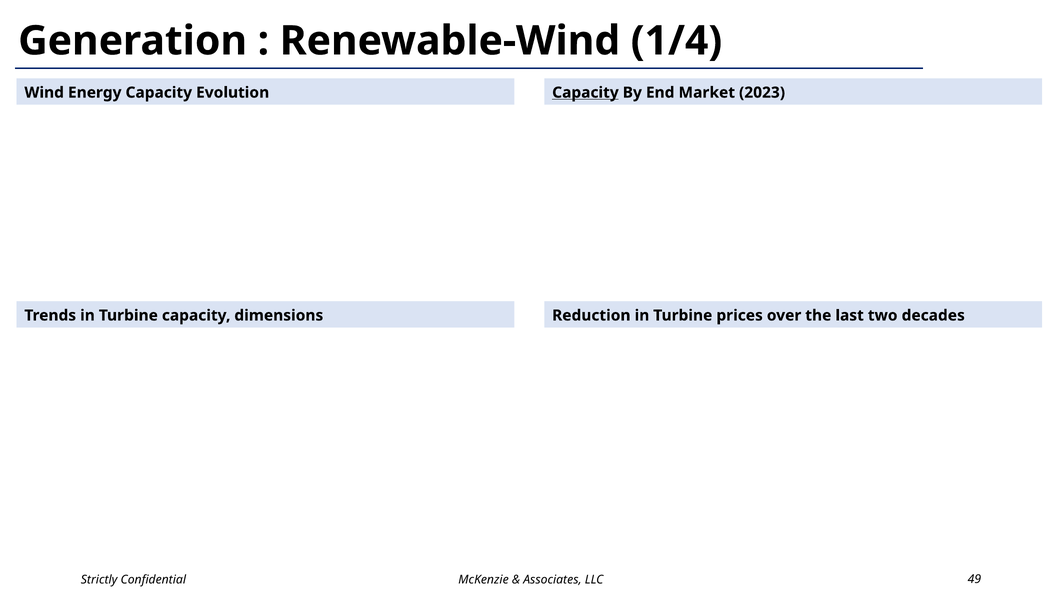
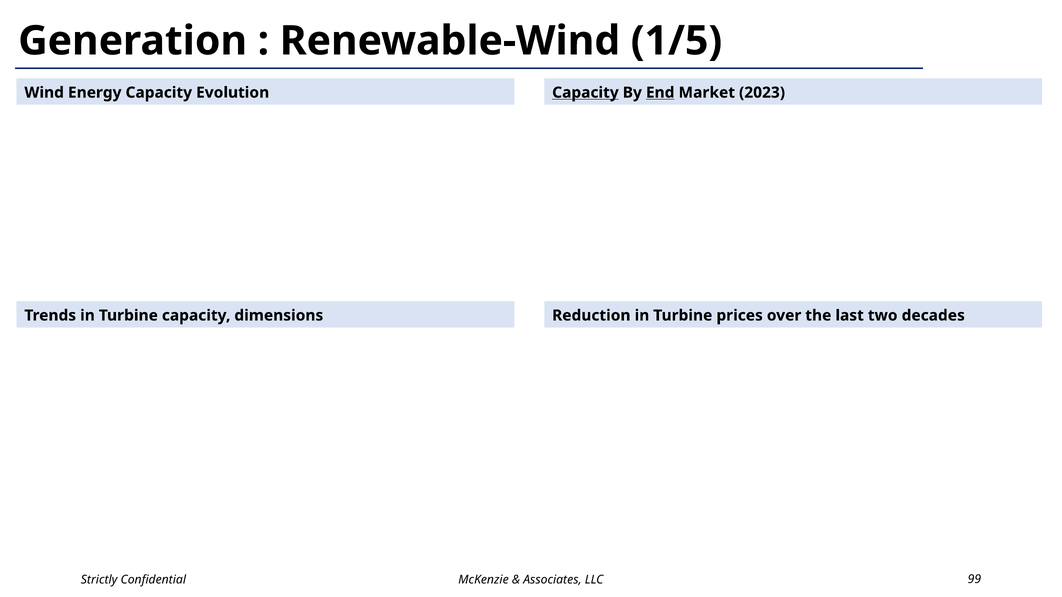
1/4: 1/4 -> 1/5 (676, 41)
End underline: none -> present (660, 93)
49: 49 -> 99 (974, 579)
